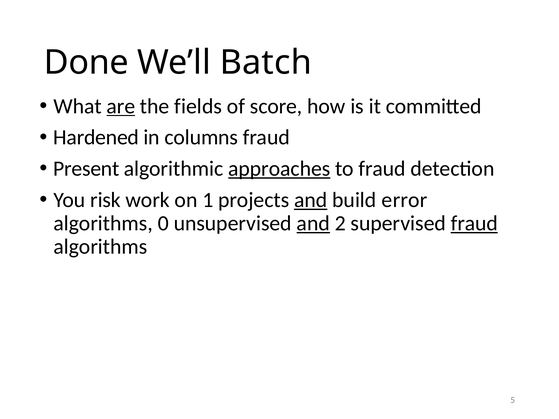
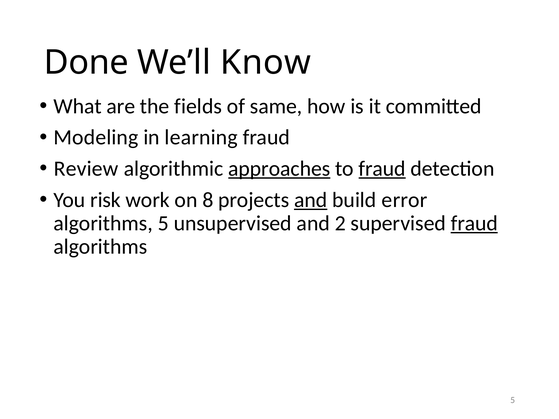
Batch: Batch -> Know (266, 63)
are underline: present -> none (121, 106)
score: score -> same (276, 106)
Hardened: Hardened -> Modeling (96, 137)
columns: columns -> learning (201, 137)
Present: Present -> Review (86, 169)
fraud underline: none -> present (382, 169)
1: 1 -> 8 (208, 200)
algorithms 0: 0 -> 5 (163, 223)
and underline: present -> none (313, 223)
